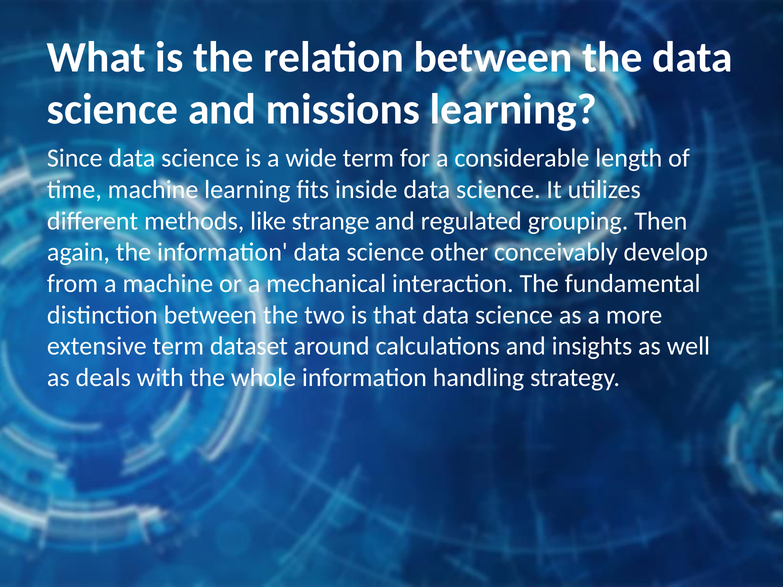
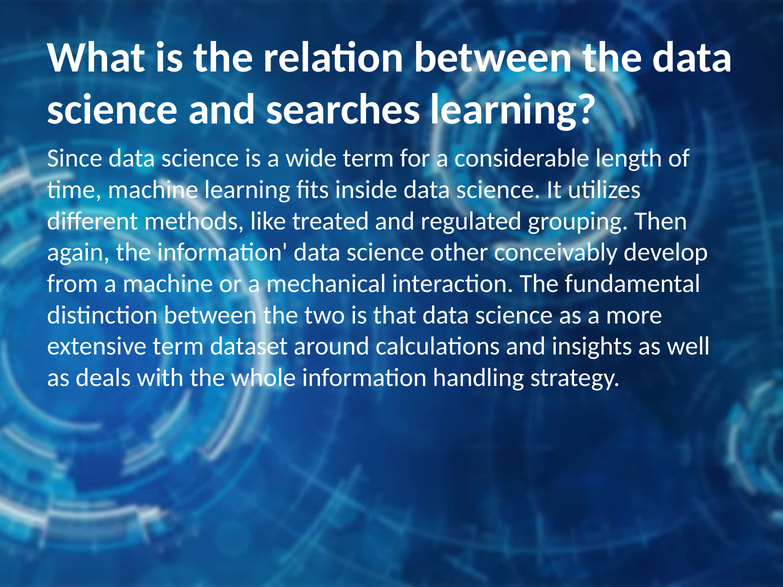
missions: missions -> searches (343, 109)
strange: strange -> treated (331, 221)
